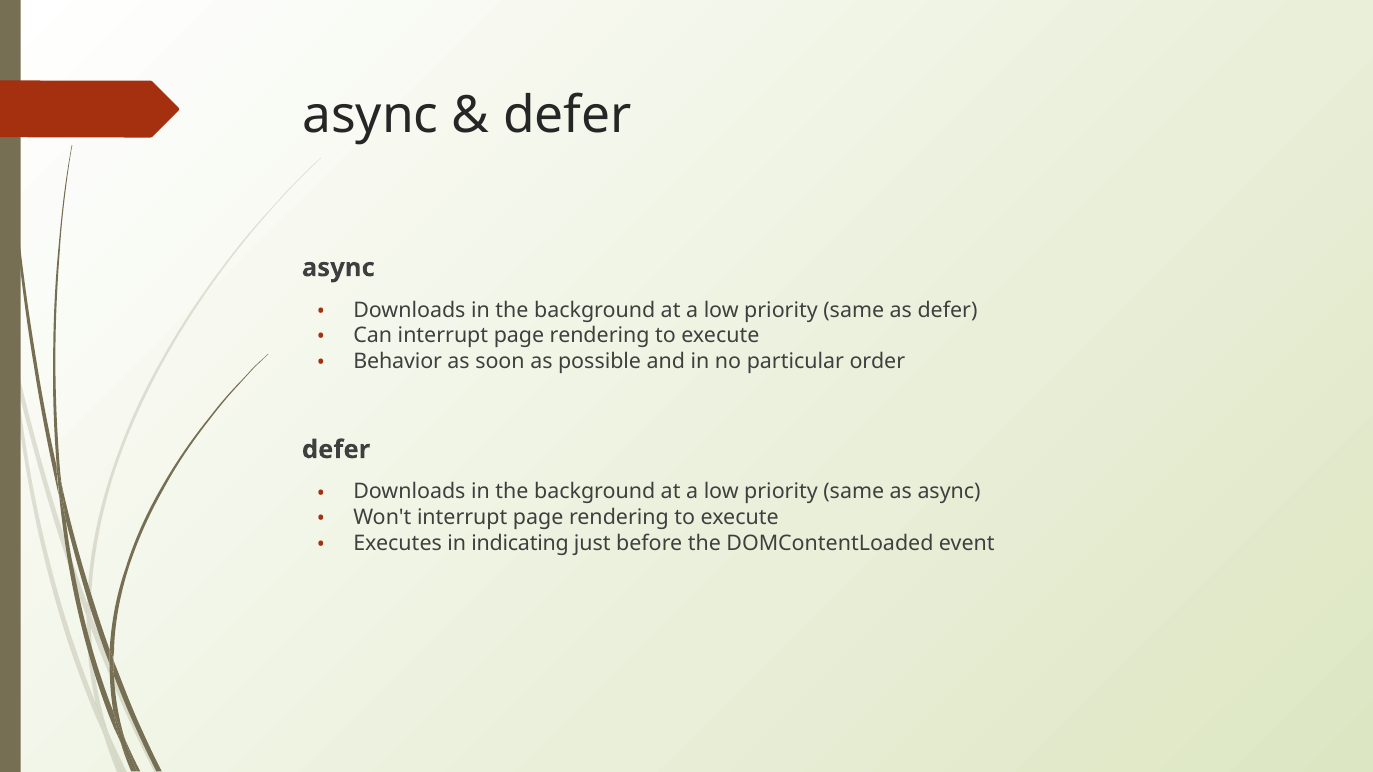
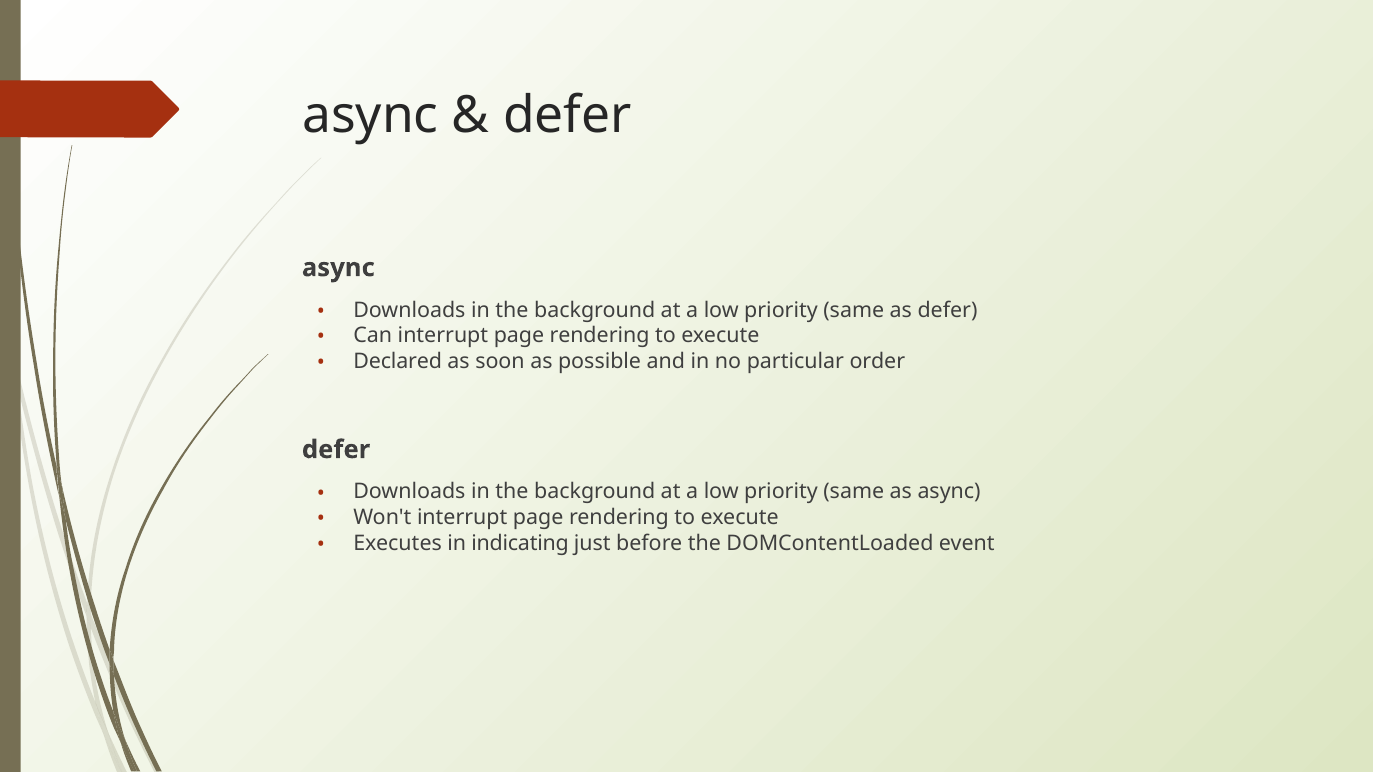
Behavior: Behavior -> Declared (398, 362)
